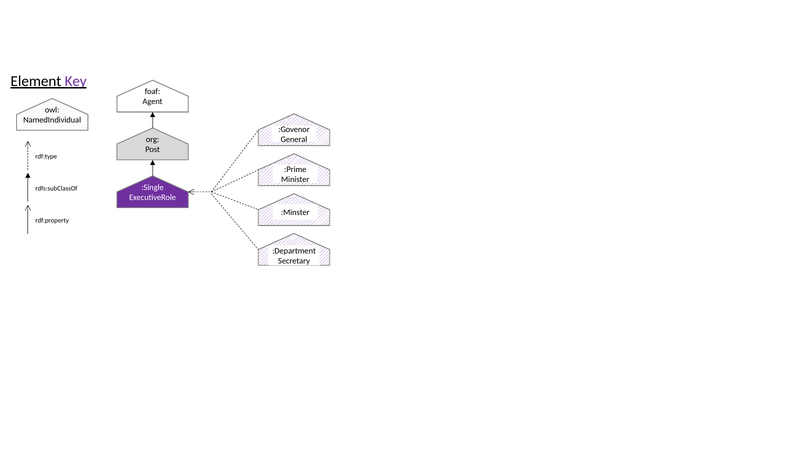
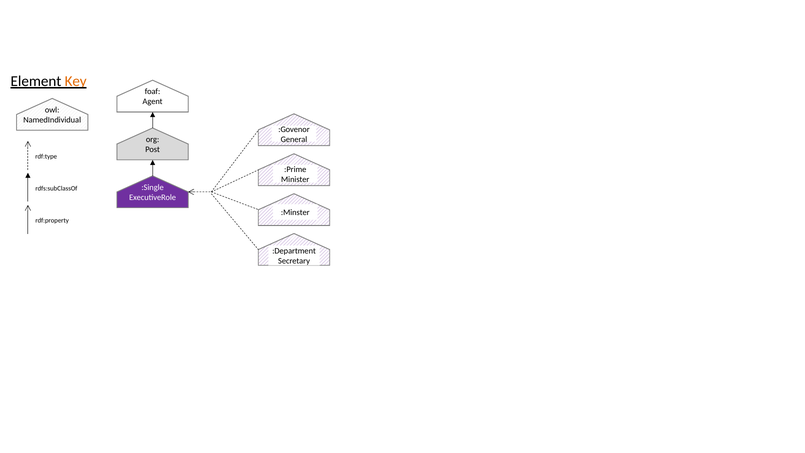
Key colour: purple -> orange (76, 81)
